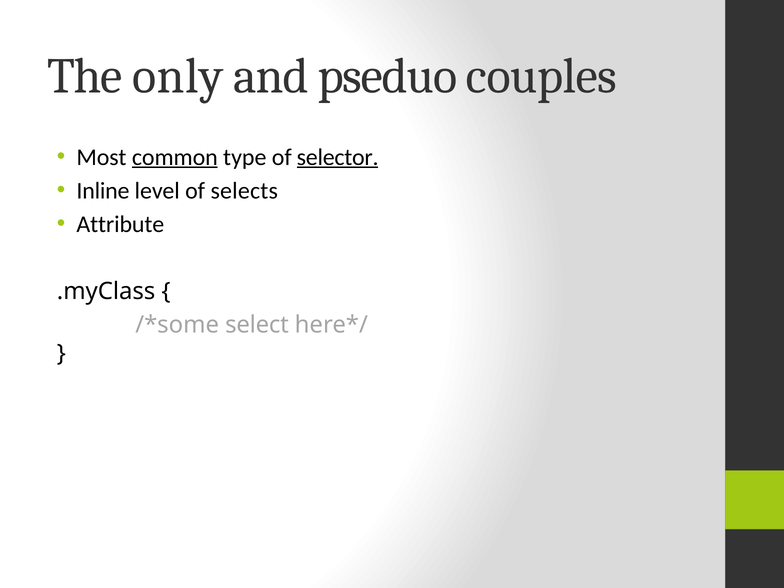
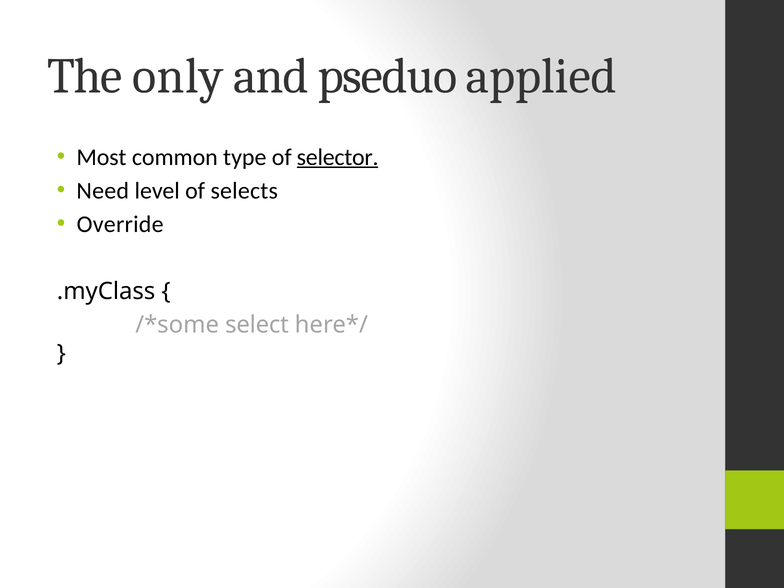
couples: couples -> applied (541, 76)
common underline: present -> none (175, 157)
Inline: Inline -> Need (103, 191)
Attribute: Attribute -> Override (120, 224)
